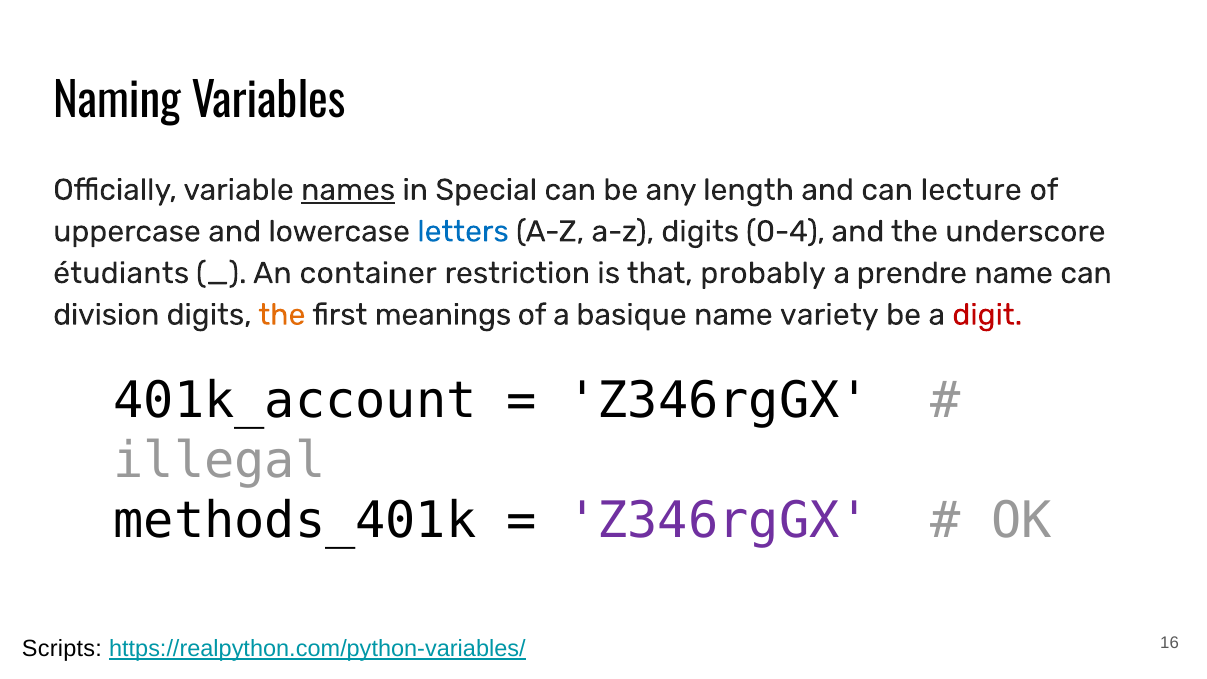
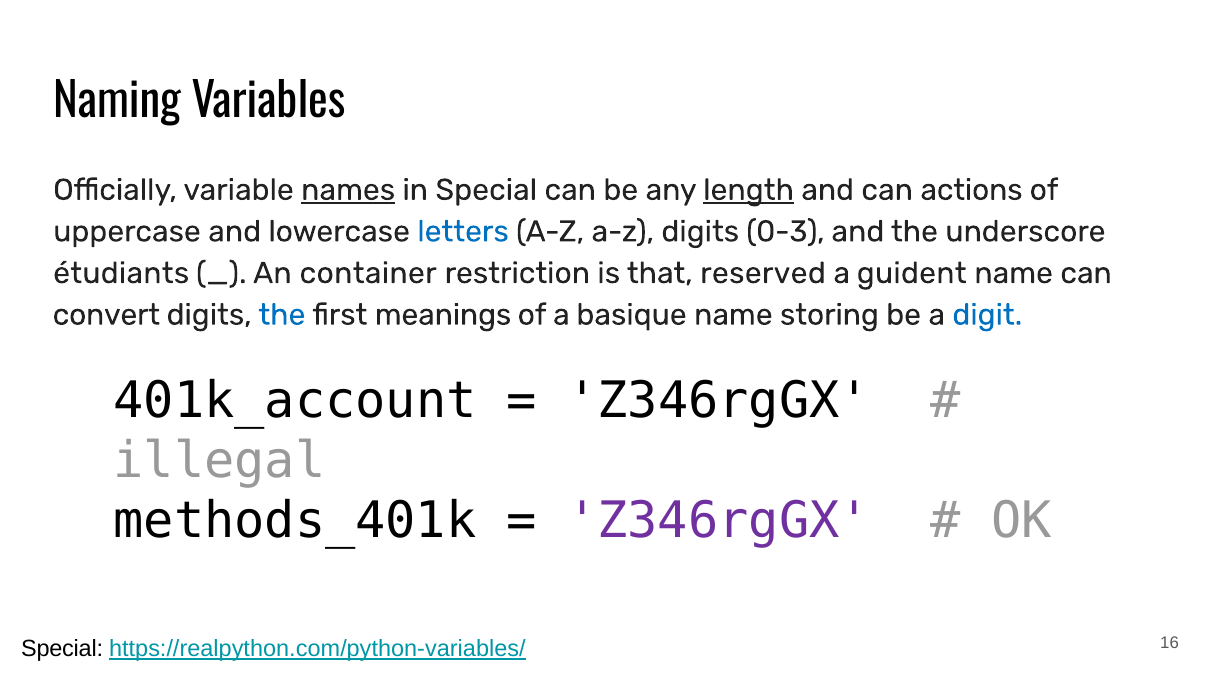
length underline: none -> present (749, 190)
lecture: lecture -> actions (971, 190)
0-4: 0-4 -> 0-3 (785, 231)
probably: probably -> reserved (763, 273)
prendre: prendre -> guident (912, 273)
division: division -> convert (106, 315)
the colour: orange -> blue (282, 315)
variety: variety -> storing (829, 315)
digit colour: red -> blue (987, 315)
Scripts: Scripts -> Special (62, 649)
